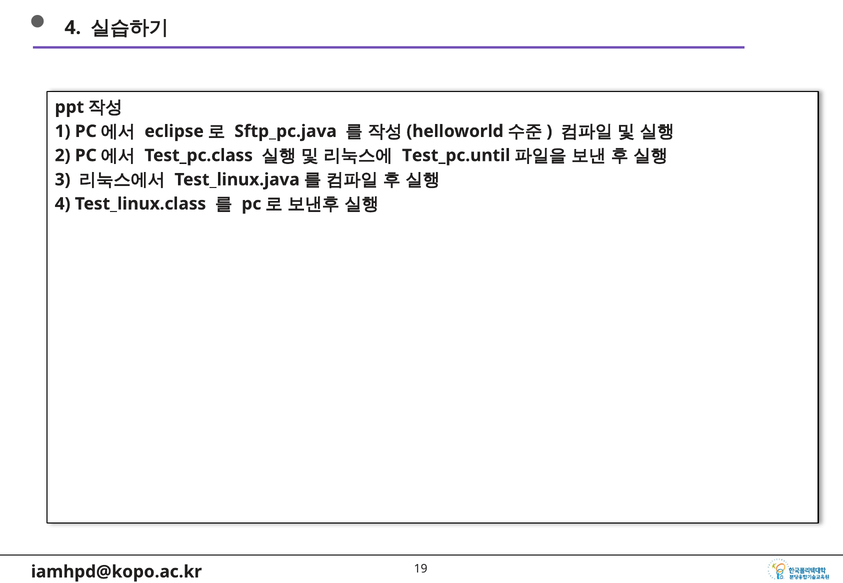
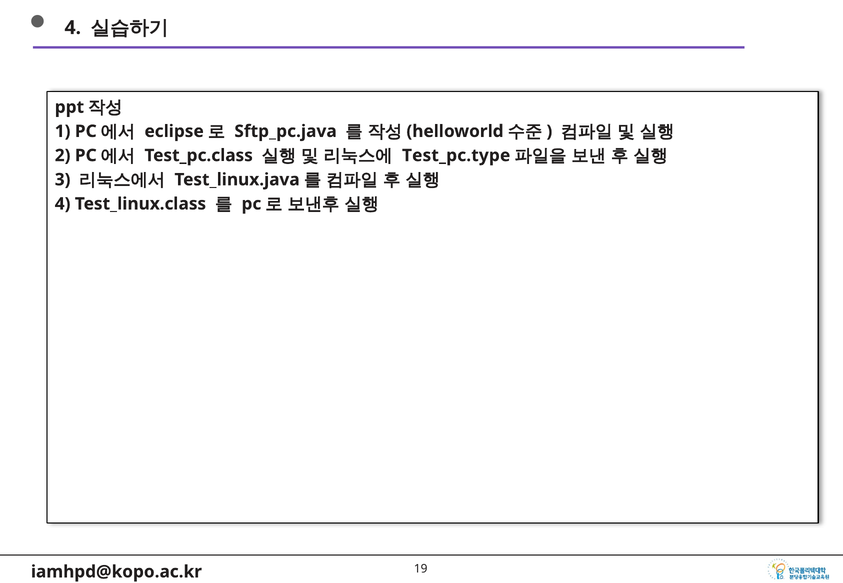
Test_pc.until: Test_pc.until -> Test_pc.type (456, 156)
